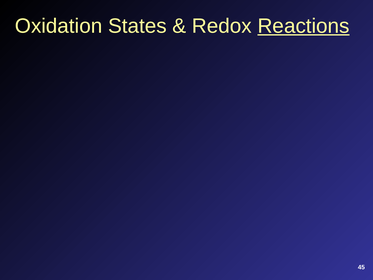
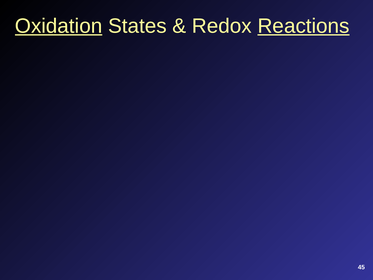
Oxidation underline: none -> present (59, 26)
